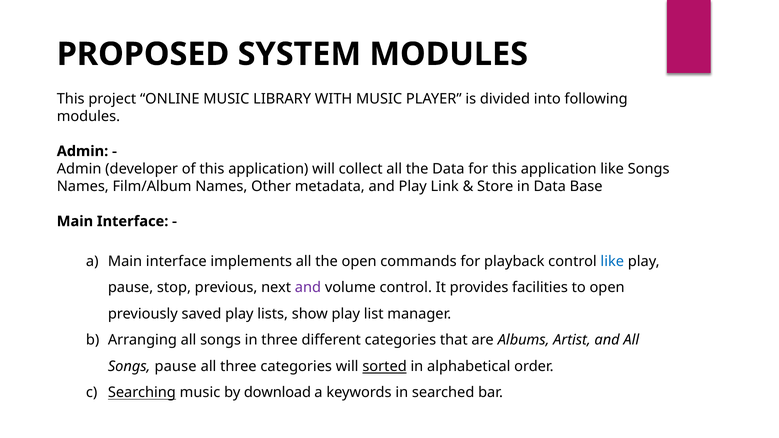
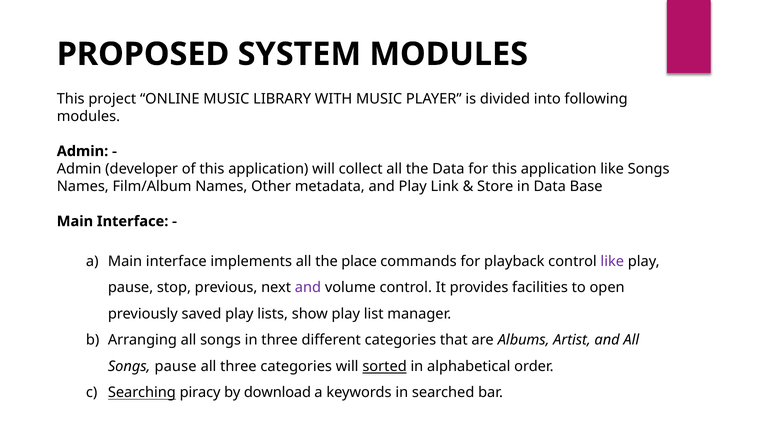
the open: open -> place (359, 261)
like colour: blue -> purple (612, 261)
Searching music: music -> piracy (200, 393)
